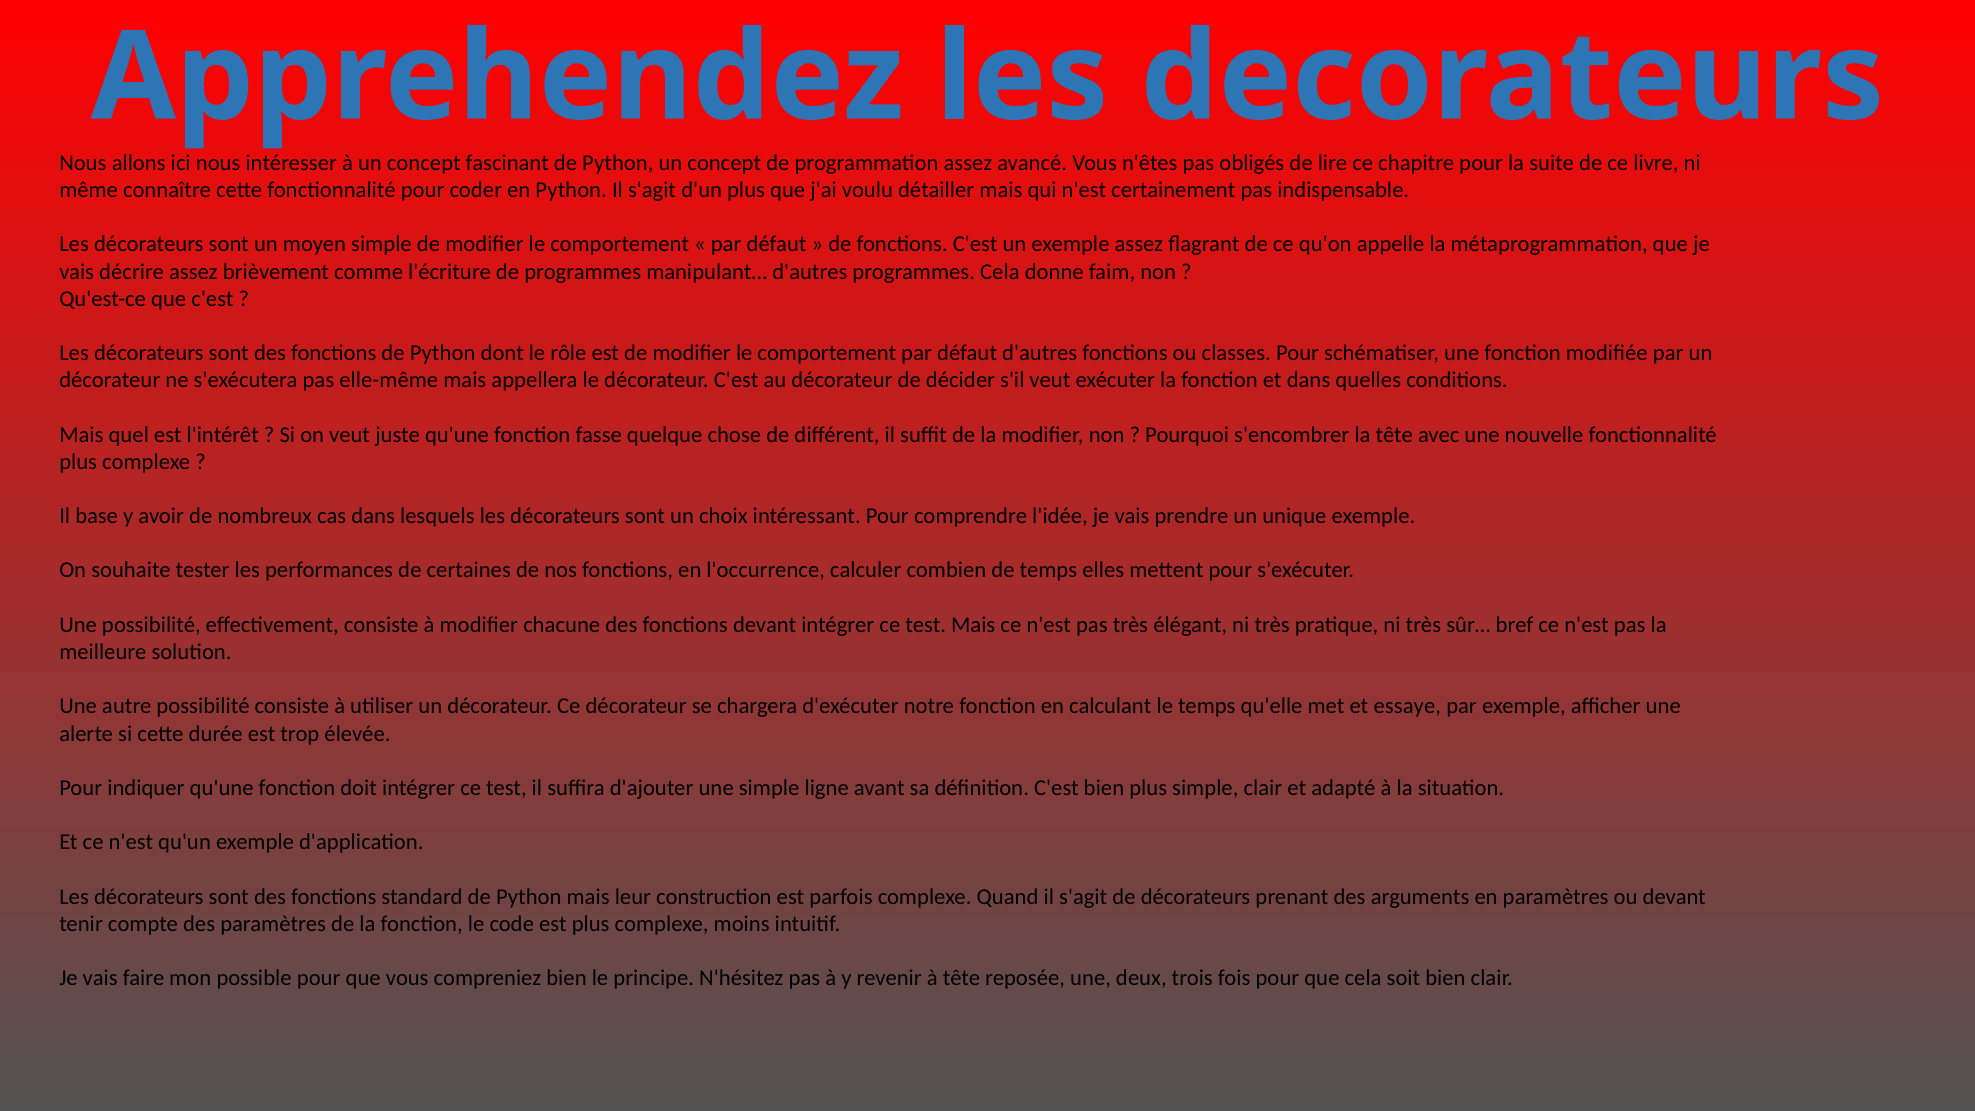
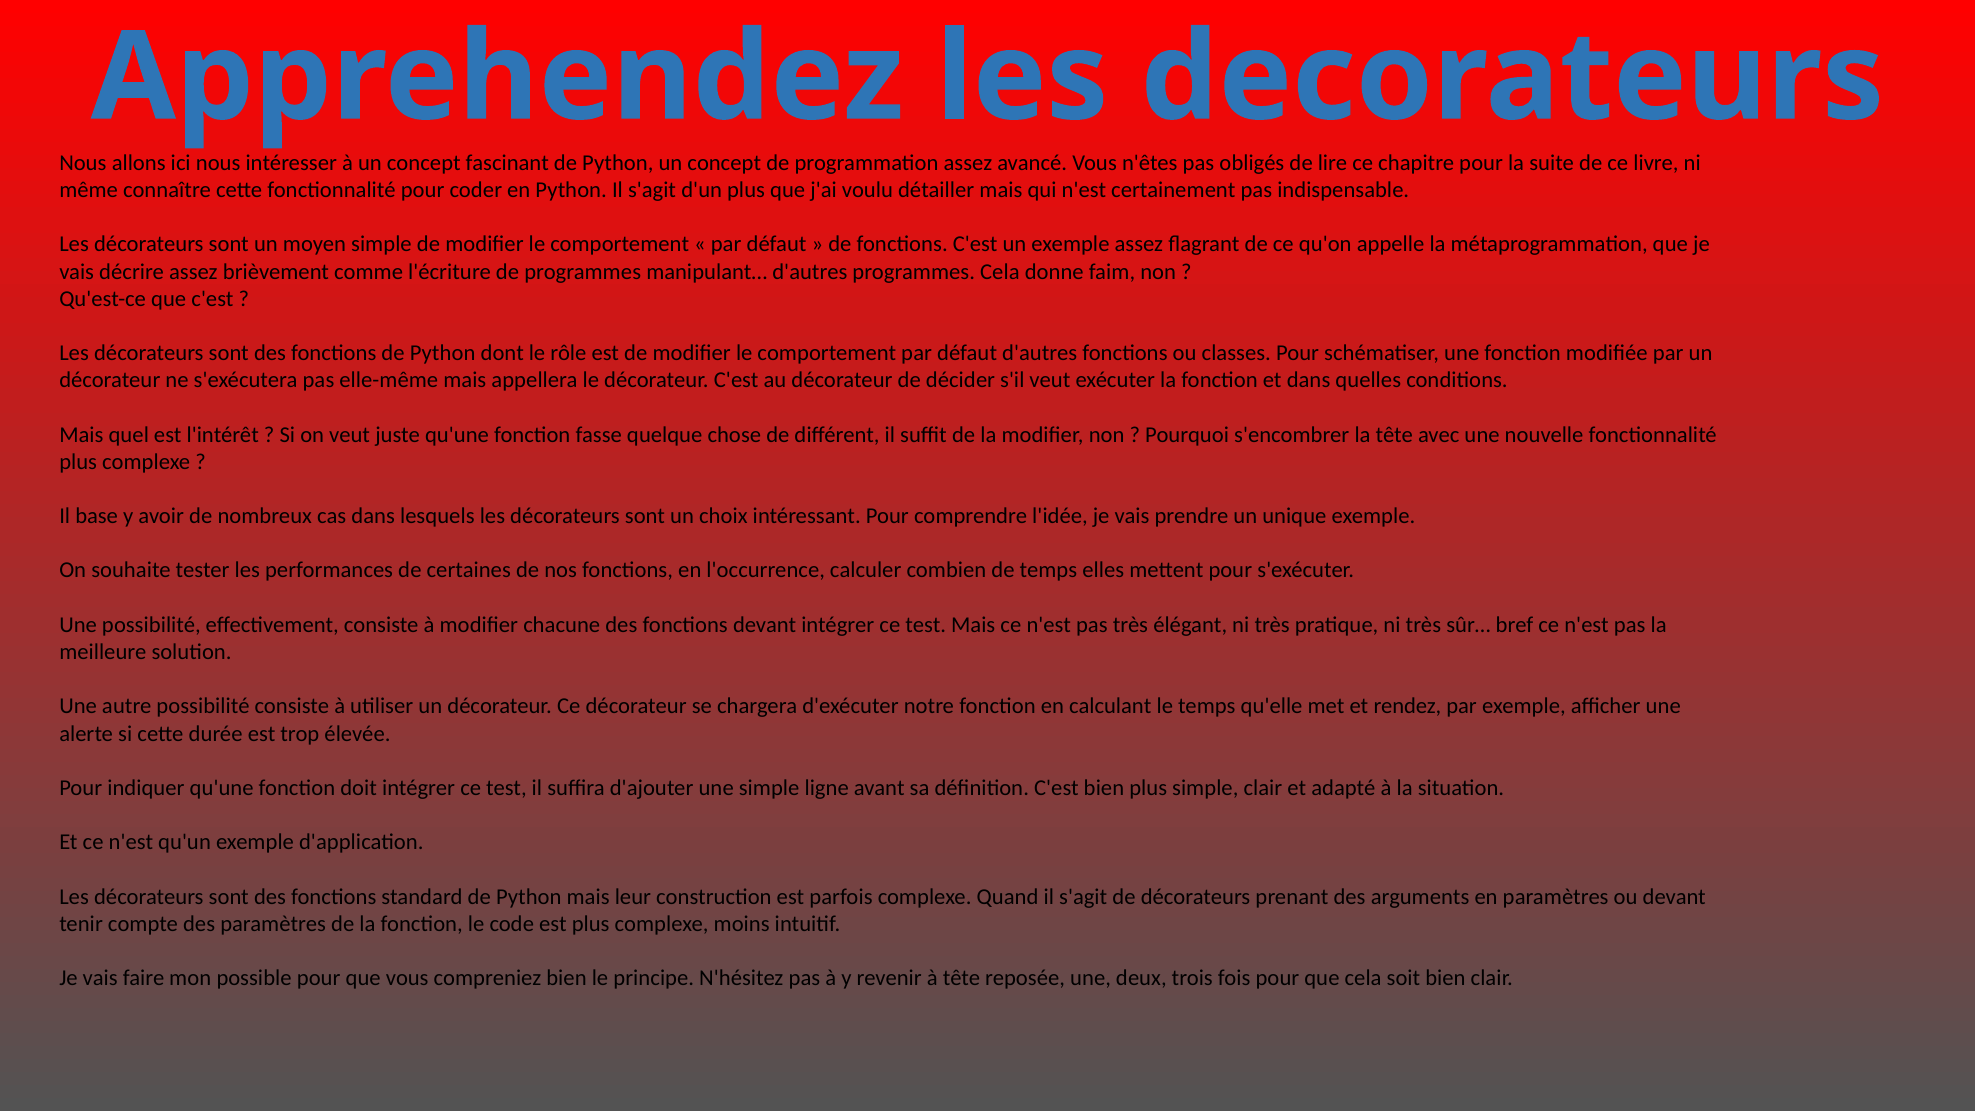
essaye: essaye -> rendez (1407, 706)
